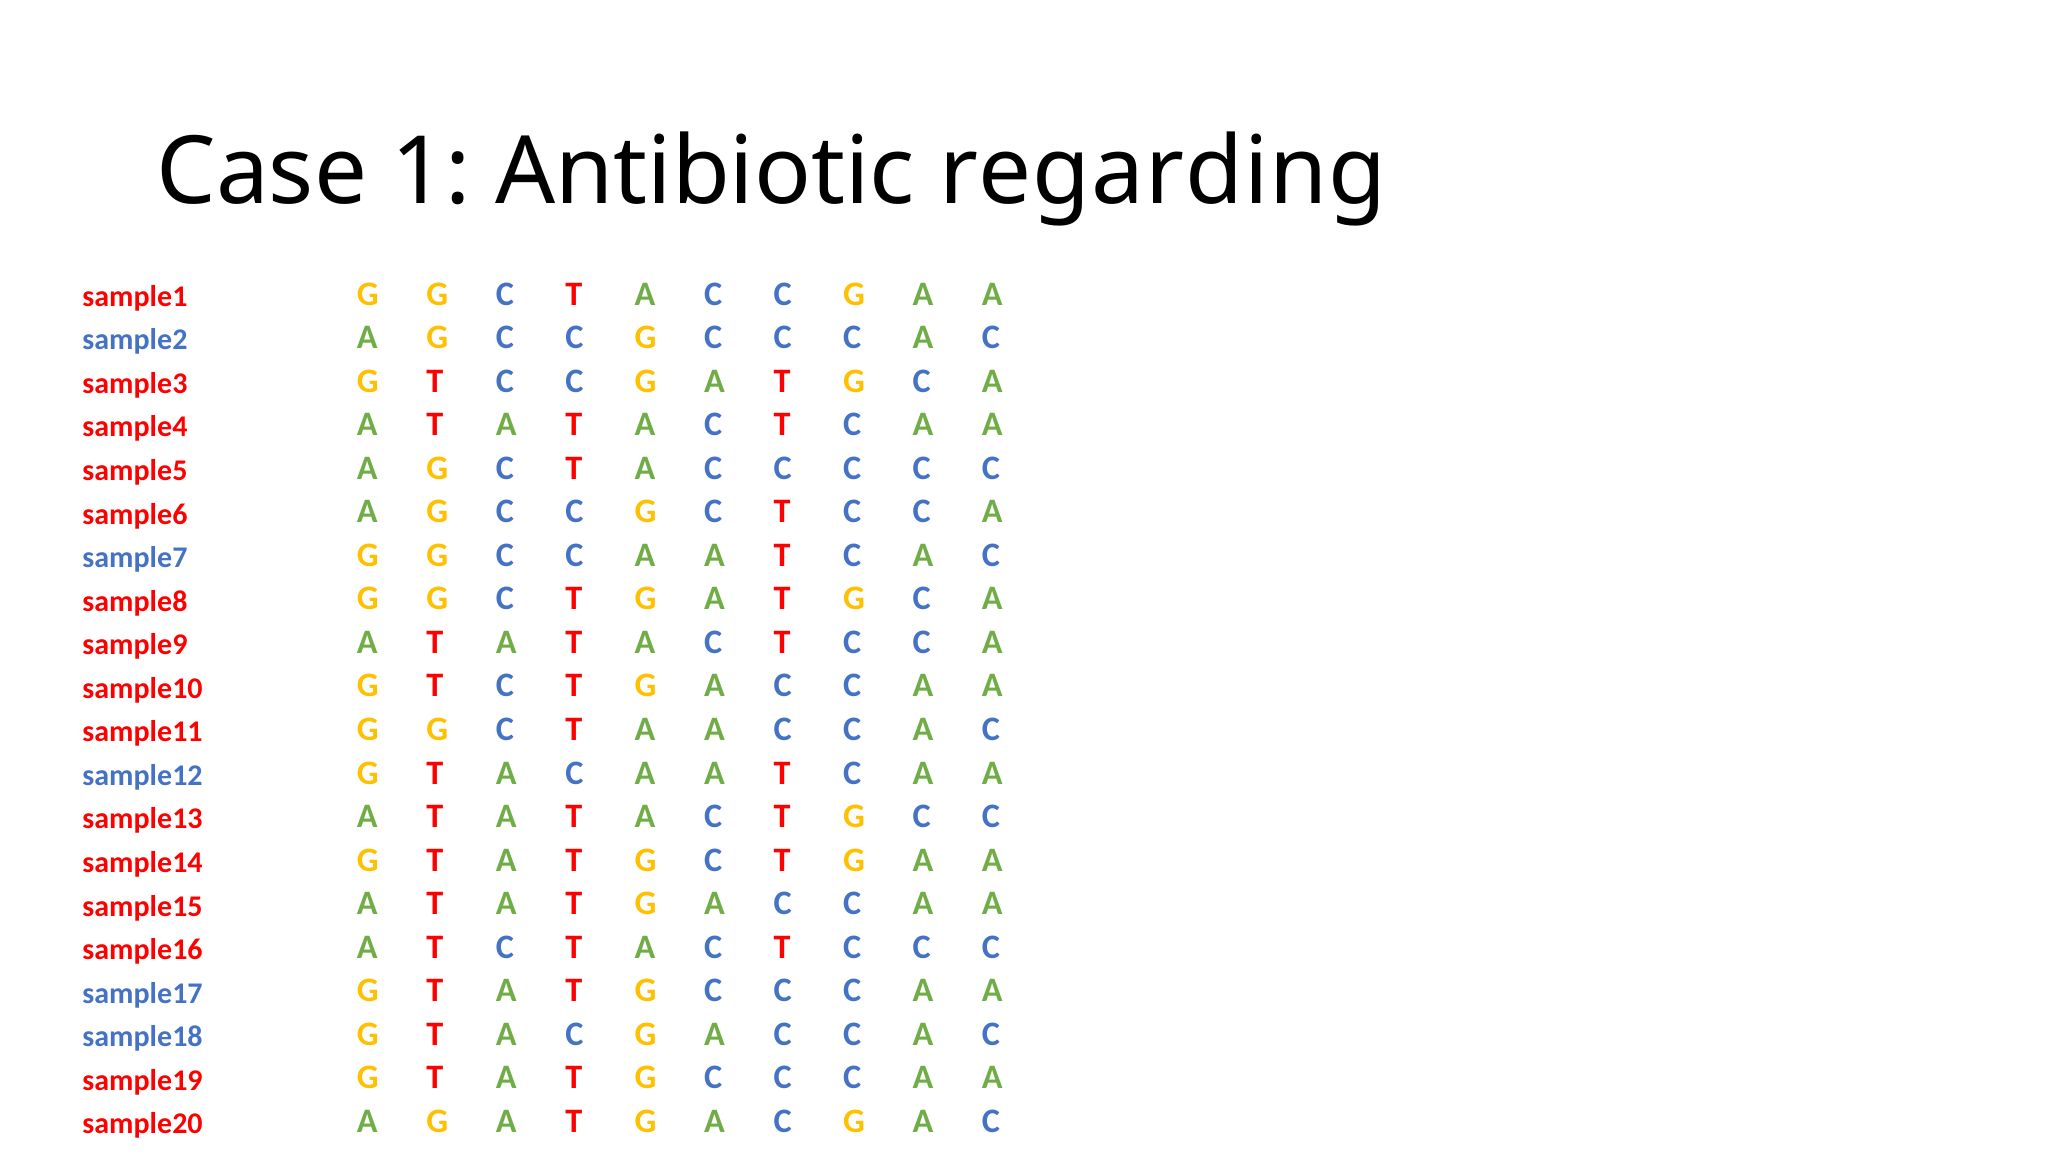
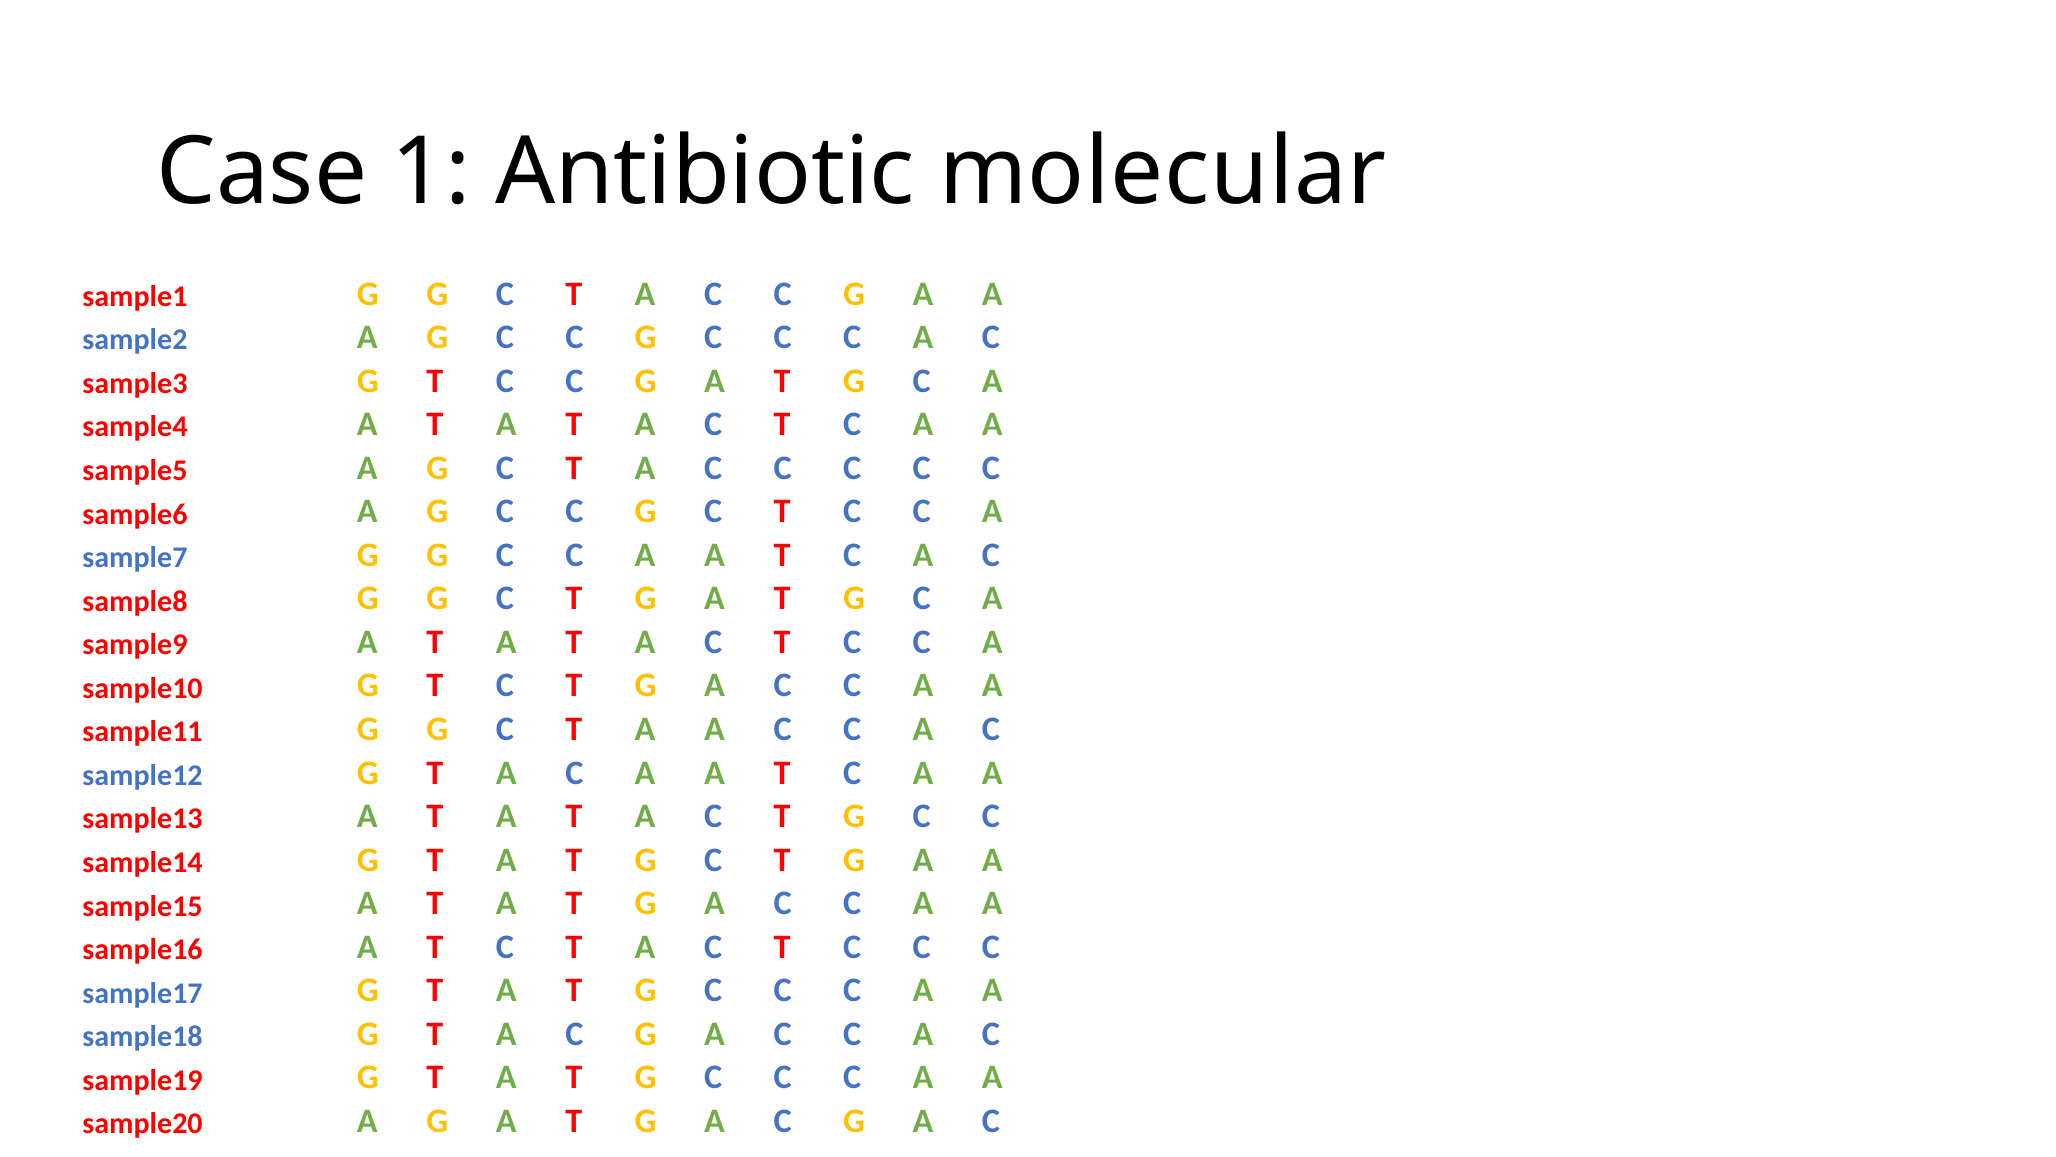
regarding: regarding -> molecular (1163, 173)
